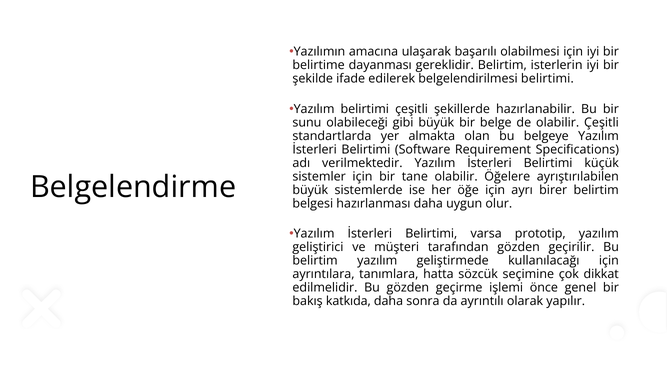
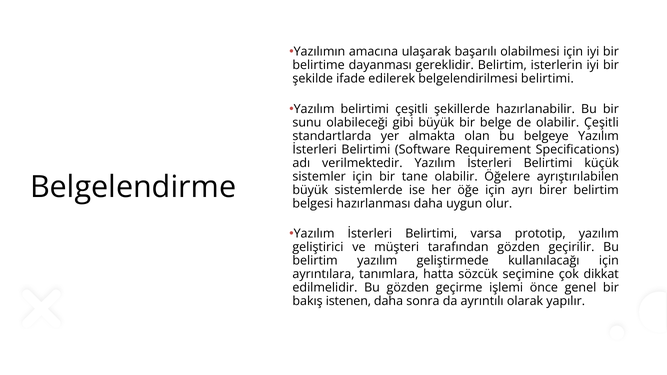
katkıda: katkıda -> istenen (348, 301)
